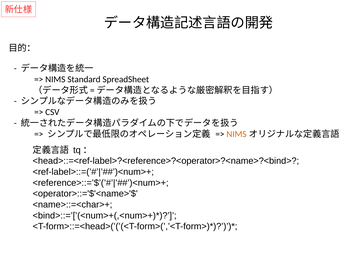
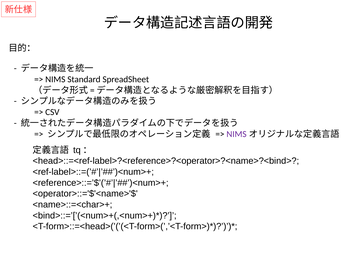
NIMS colour: orange -> purple (237, 134)
